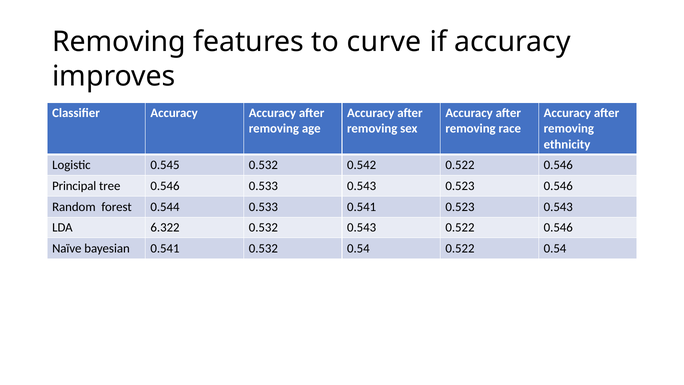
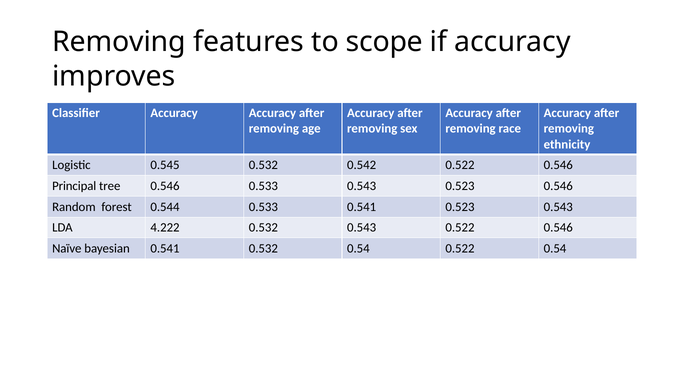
curve: curve -> scope (384, 42)
6.322: 6.322 -> 4.222 (165, 227)
